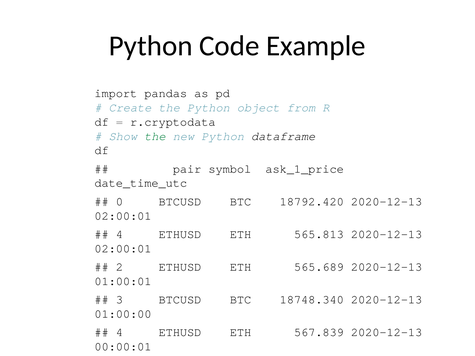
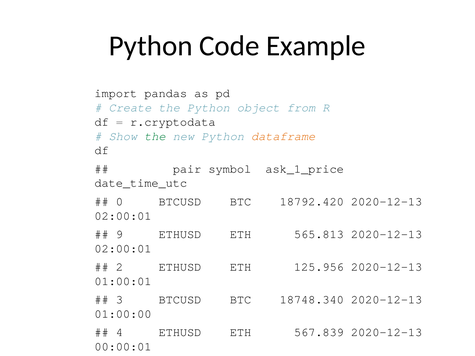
dataframe colour: black -> orange (283, 136)
4: 4 -> 9 (119, 234)
565.689: 565.689 -> 125.956 (319, 267)
